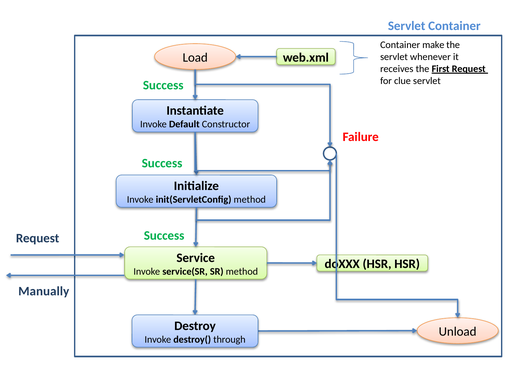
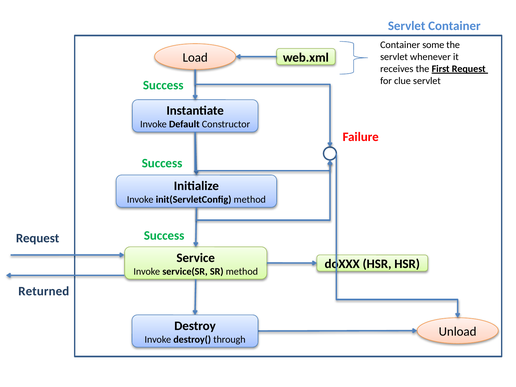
make: make -> some (433, 45)
Manually: Manually -> Returned (44, 291)
